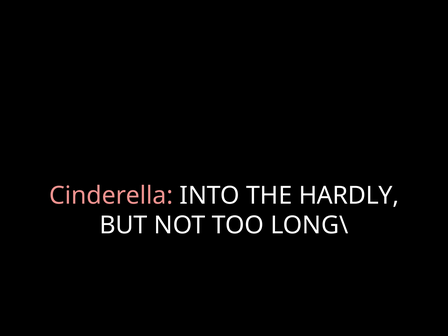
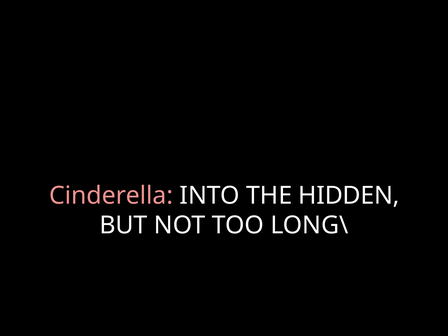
HARDLY: HARDLY -> HIDDEN (349, 196)
